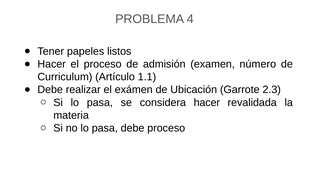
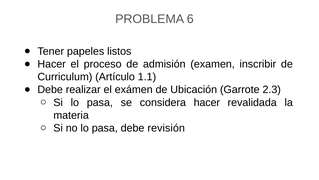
4: 4 -> 6 (190, 19)
número: número -> inscribir (258, 64)
debe proceso: proceso -> revisión (166, 128)
